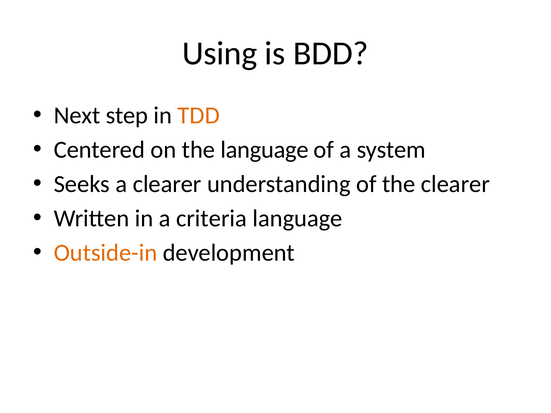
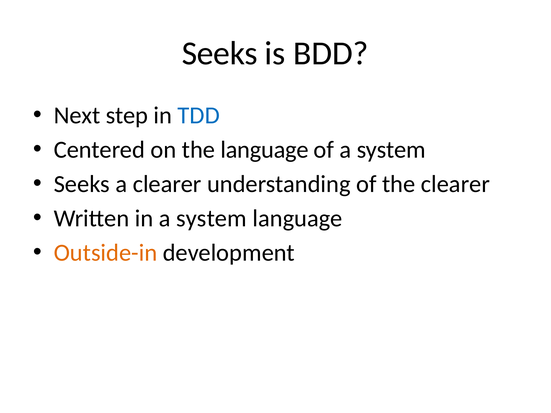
Using: Using -> Seeks (220, 53)
TDD colour: orange -> blue (199, 116)
in a criteria: criteria -> system (211, 218)
